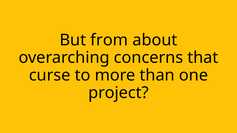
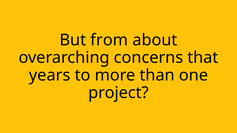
curse: curse -> years (50, 75)
